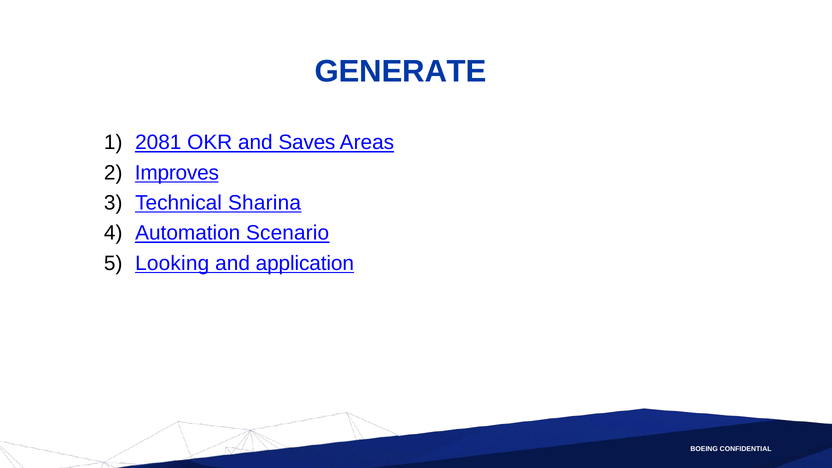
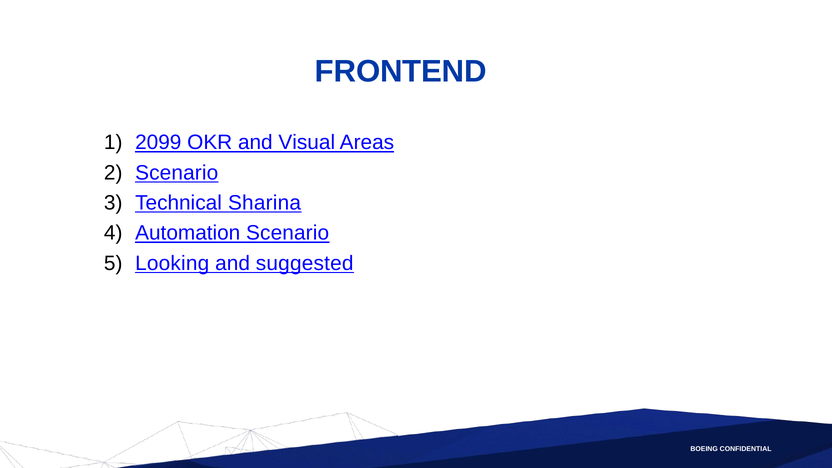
GENERATE: GENERATE -> FRONTEND (401, 71)
2081: 2081 -> 2099 (158, 143)
Saves: Saves -> Visual (307, 143)
Improves: Improves -> Scenario (177, 173)
application: application -> suggested (305, 263)
